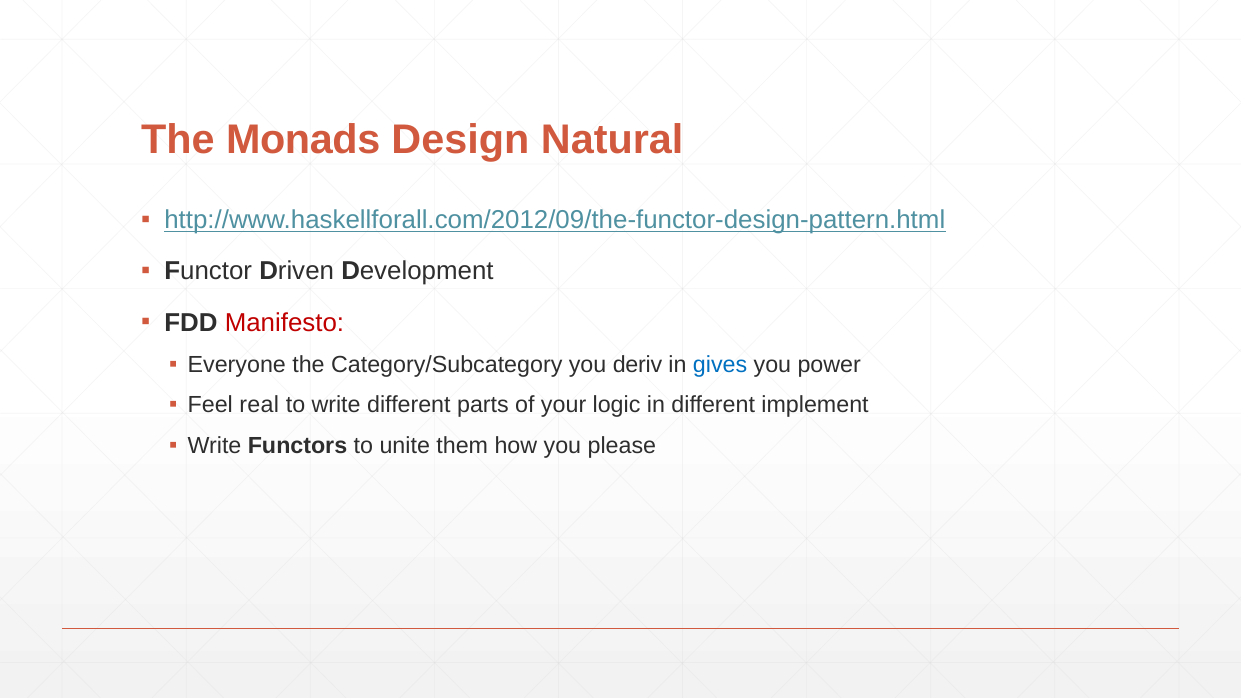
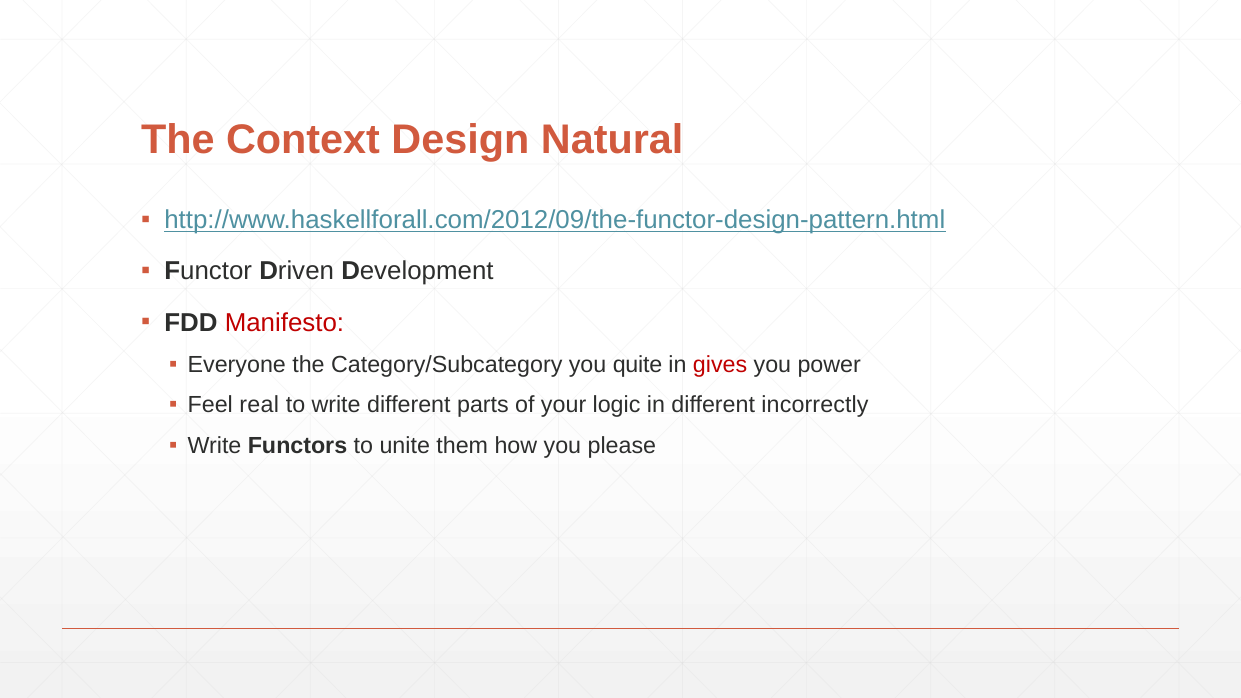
Monads: Monads -> Context (303, 140)
deriv: deriv -> quite (638, 365)
gives colour: blue -> red (720, 365)
implement: implement -> incorrectly (815, 405)
